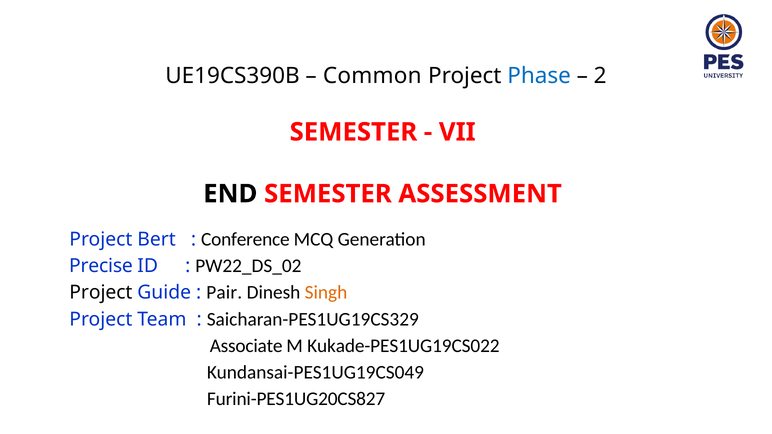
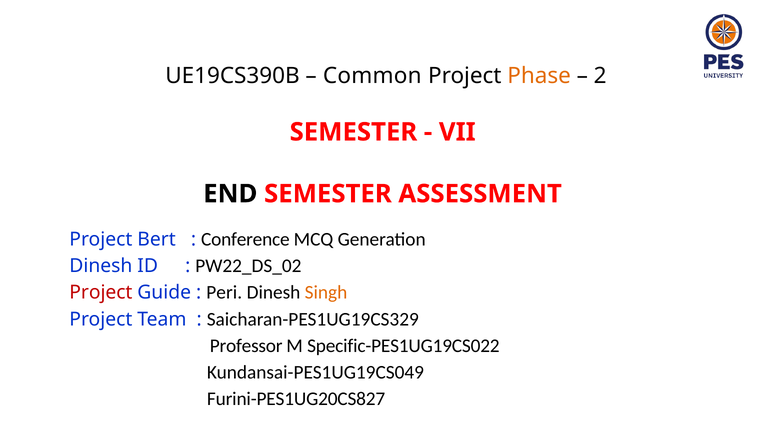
Phase colour: blue -> orange (539, 76)
Precise: Precise -> Dinesh (101, 266)
Project colour: black -> red (101, 293)
Pair: Pair -> Peri (224, 293)
Associate: Associate -> Professor (246, 346)
Kukade-PES1UG19CS022: Kukade-PES1UG19CS022 -> Specific-PES1UG19CS022 (403, 346)
